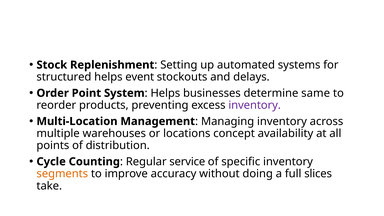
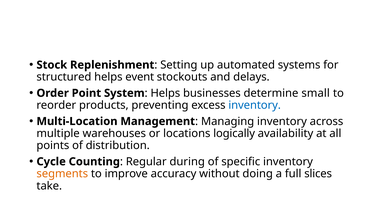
same: same -> small (316, 93)
inventory colour: purple -> blue (255, 105)
concept: concept -> logically (234, 133)
service: service -> during (187, 162)
